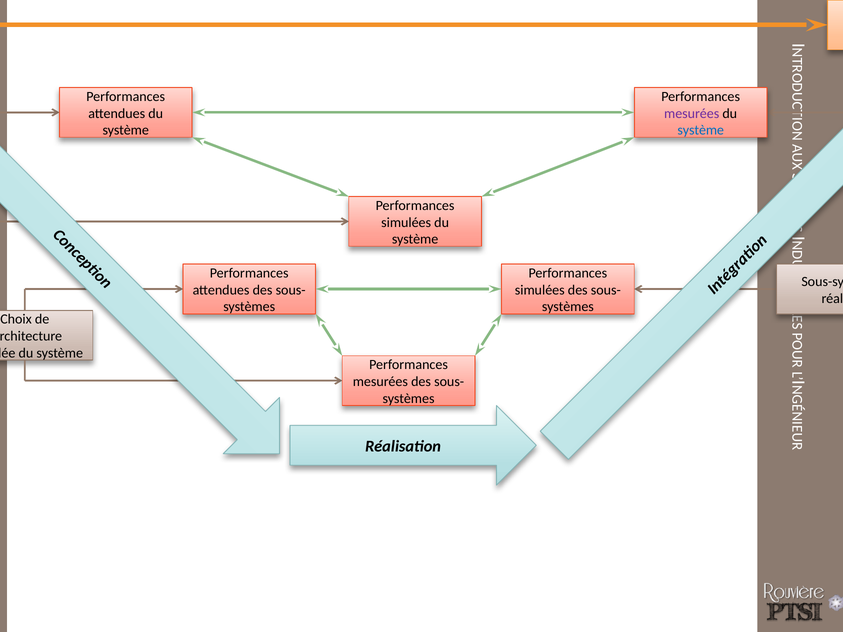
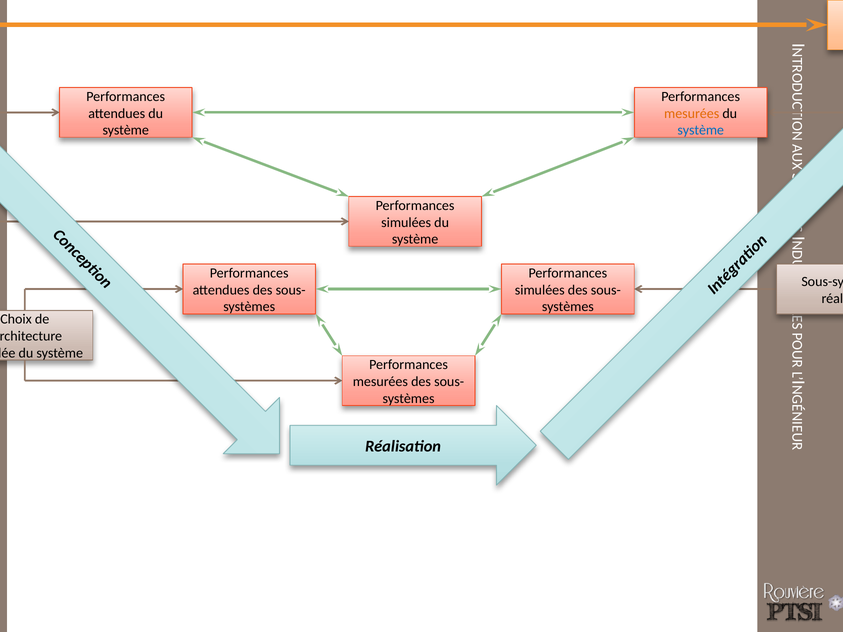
mesurées colour: purple -> orange (692, 113)
